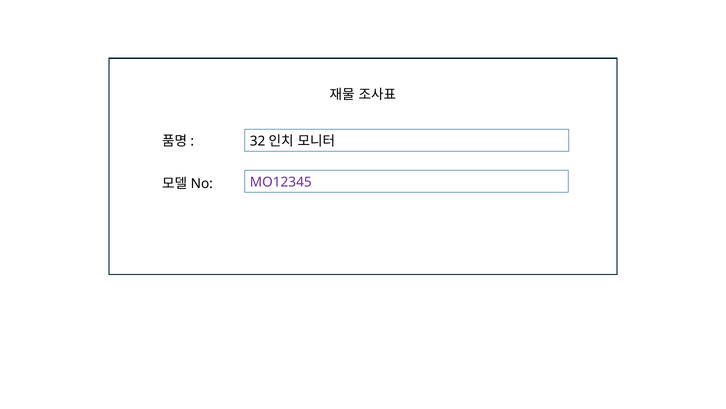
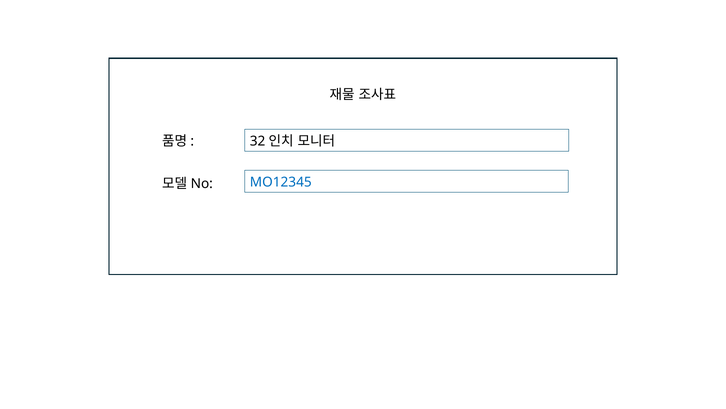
MO12345 colour: purple -> blue (281, 182)
